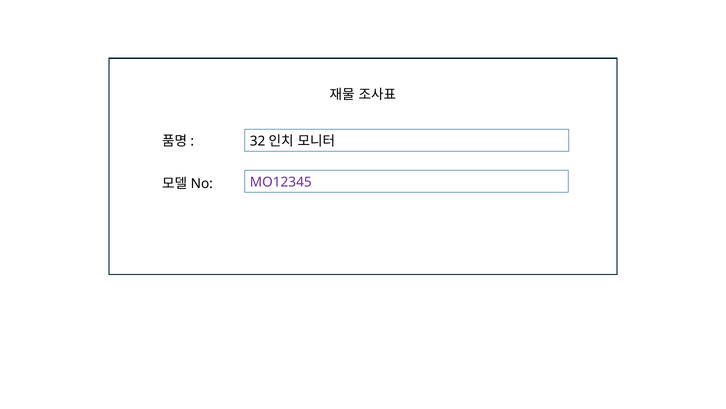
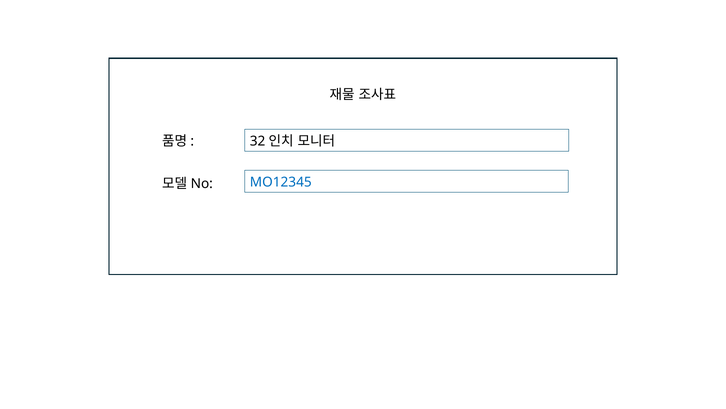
MO12345 colour: purple -> blue (281, 182)
